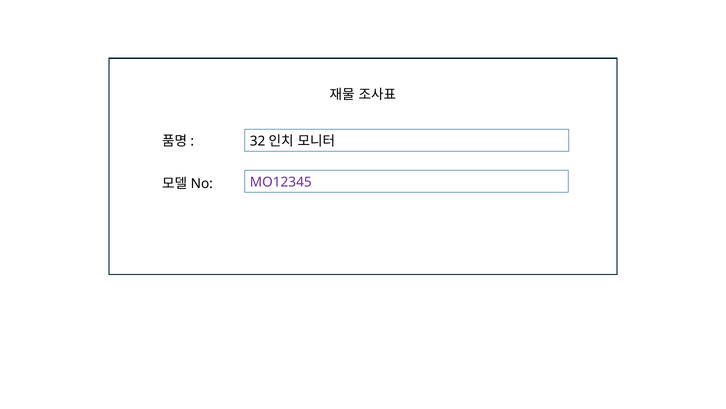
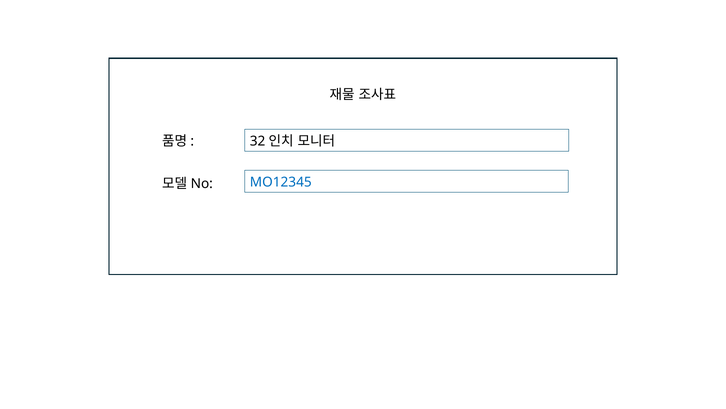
MO12345 colour: purple -> blue (281, 182)
